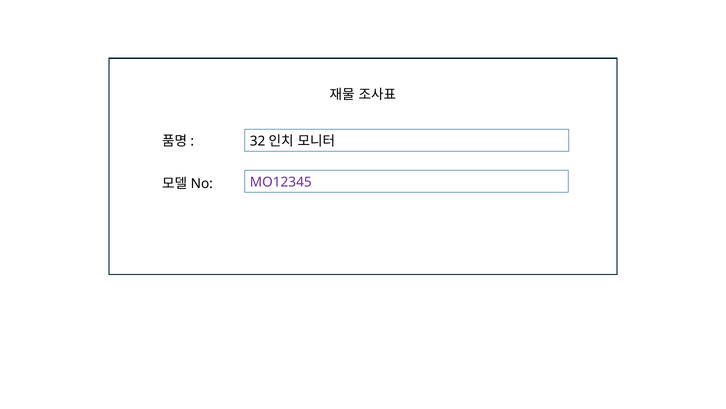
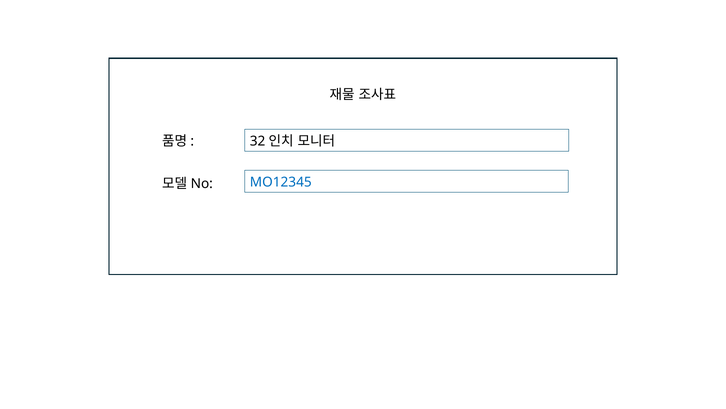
MO12345 colour: purple -> blue (281, 182)
